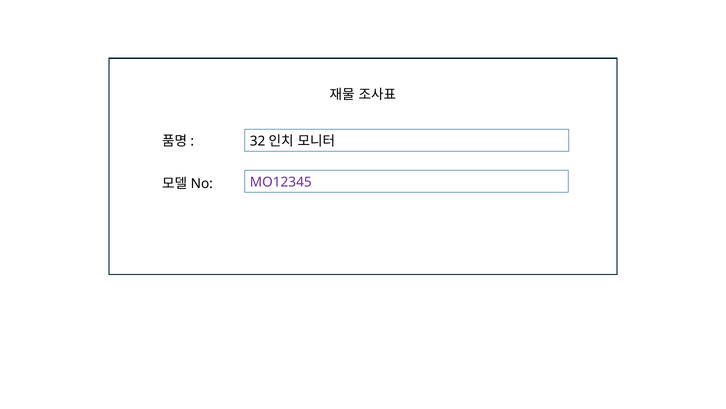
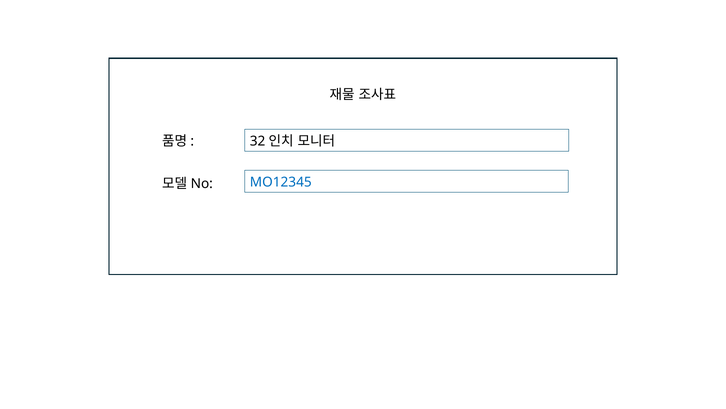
MO12345 colour: purple -> blue (281, 182)
